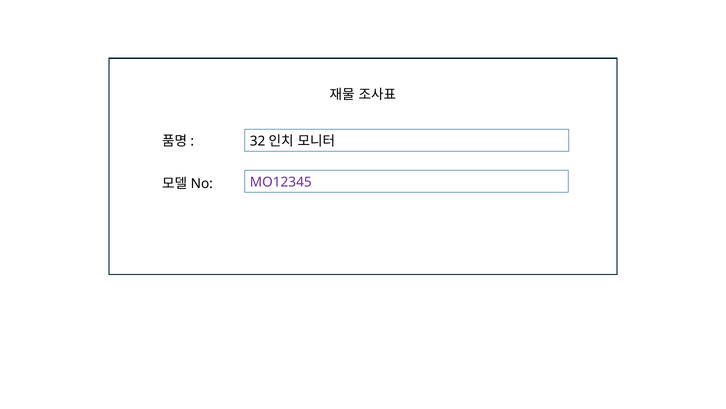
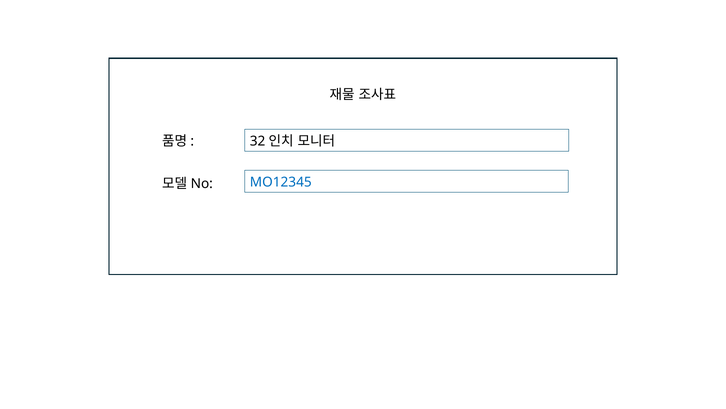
MO12345 colour: purple -> blue (281, 182)
